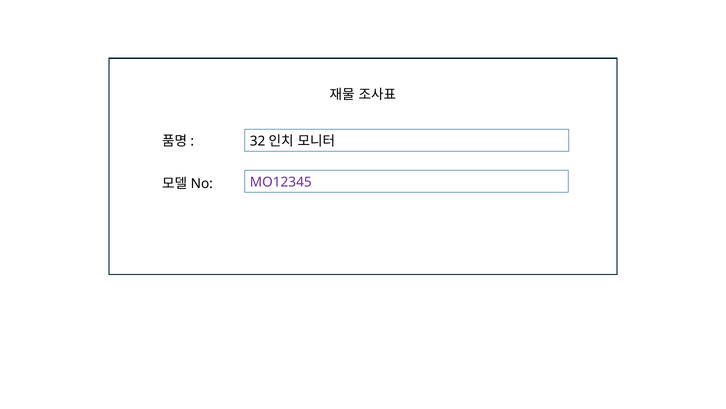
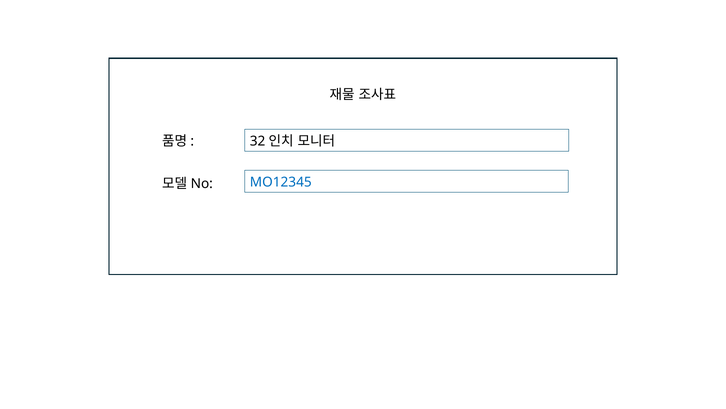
MO12345 colour: purple -> blue (281, 182)
